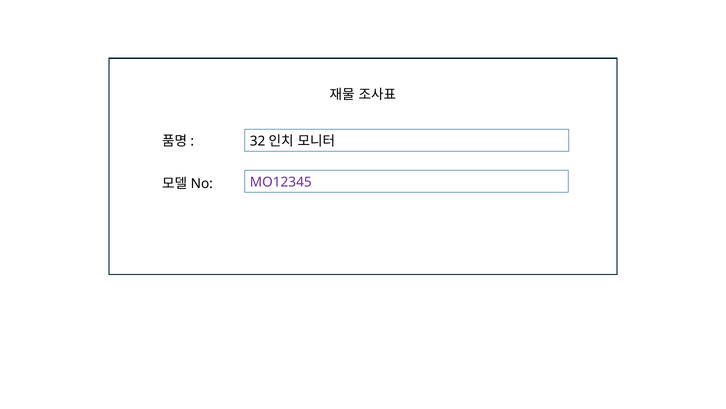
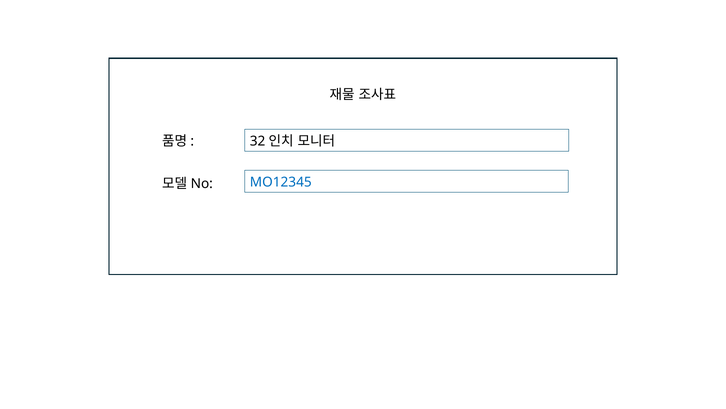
MO12345 colour: purple -> blue (281, 182)
